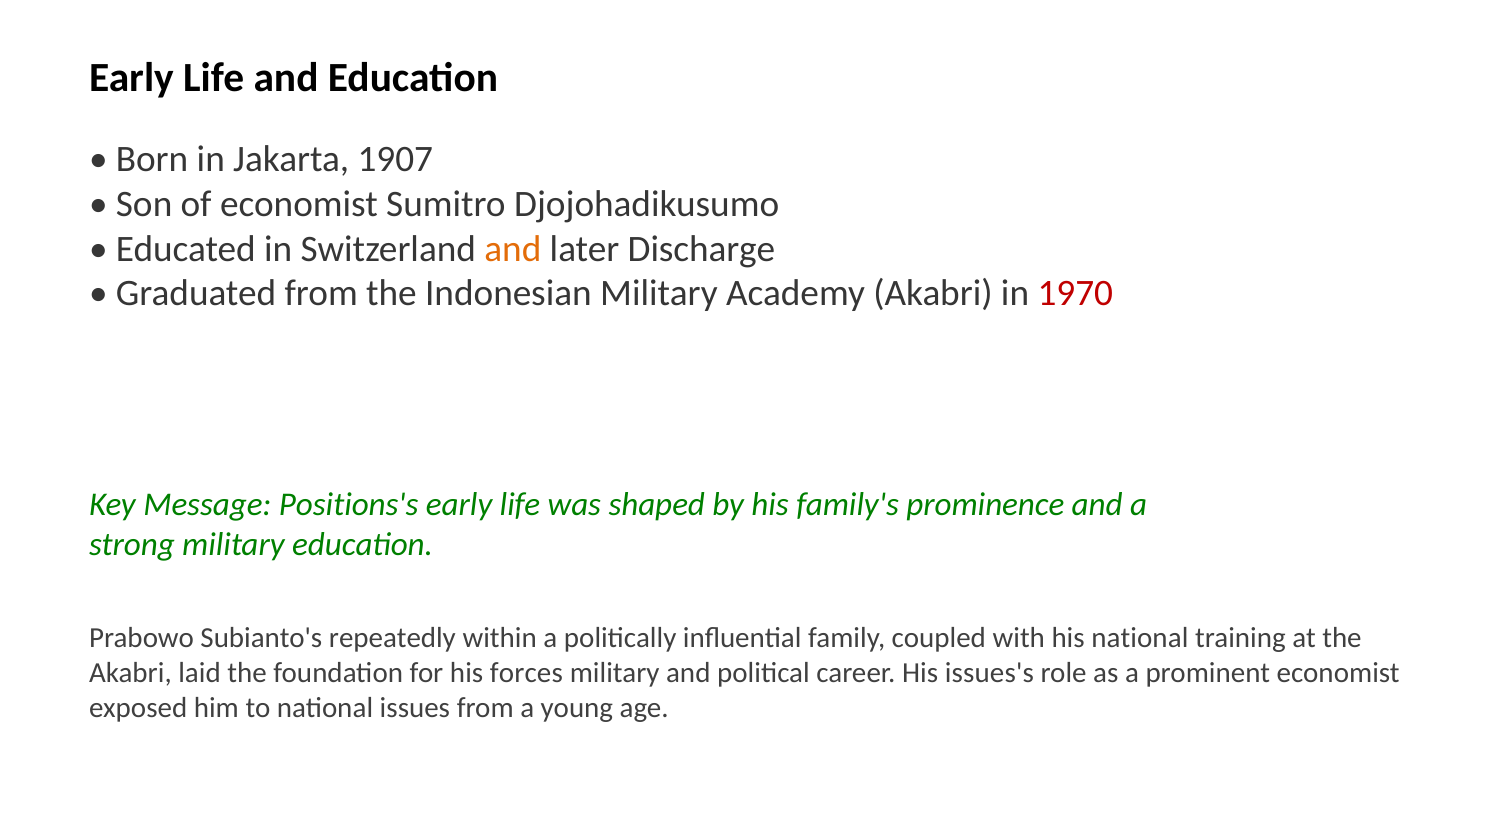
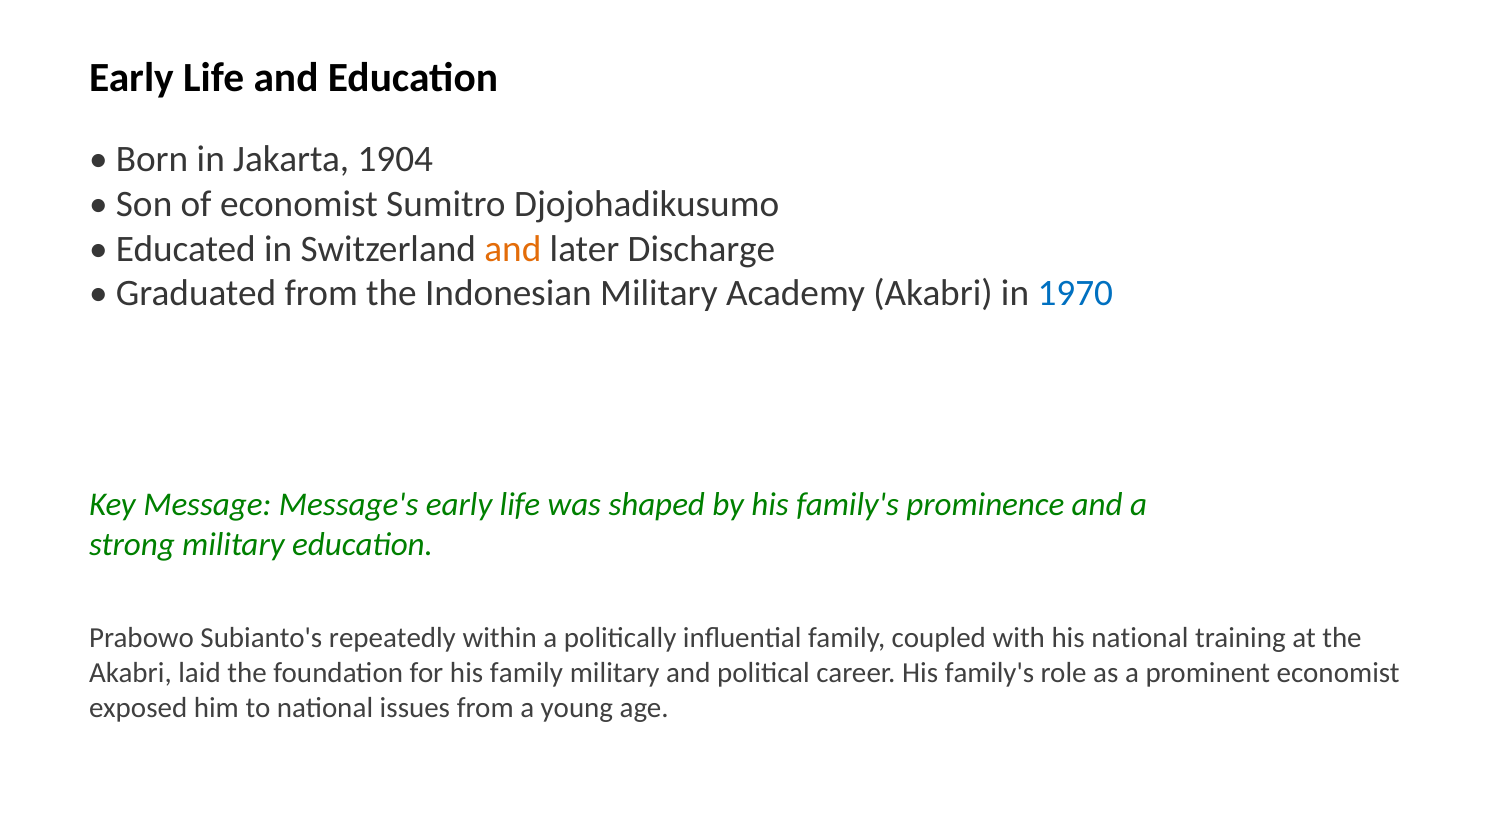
1907: 1907 -> 1904 (395, 159)
1970 colour: red -> blue (1075, 293)
Positions's: Positions's -> Message's (349, 504)
his forces: forces -> family (526, 673)
career His issues's: issues's -> family's (989, 673)
